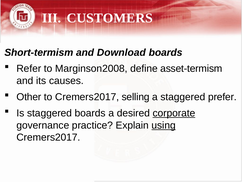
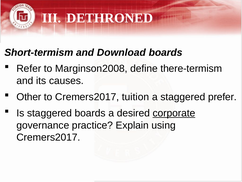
CUSTOMERS: CUSTOMERS -> DETHRONED (110, 18)
asset-termism: asset-termism -> there-termism (191, 68)
selling: selling -> tuition (136, 97)
using underline: present -> none (164, 125)
